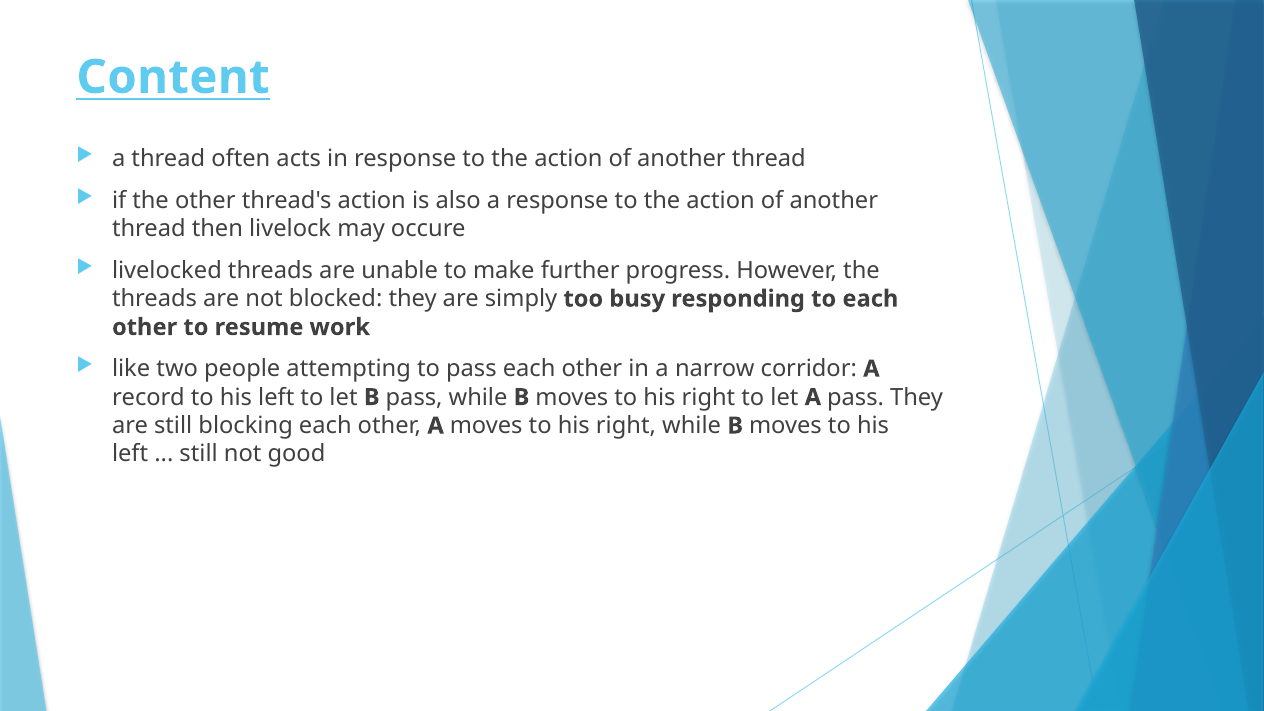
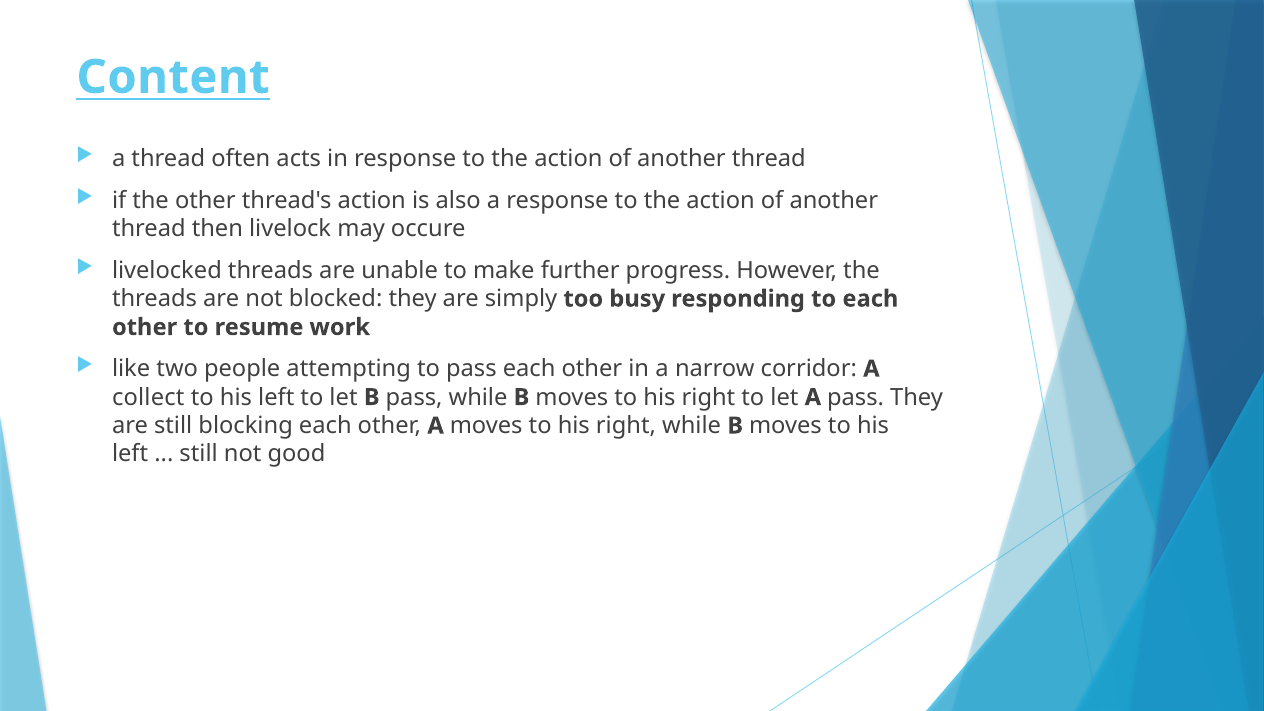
record: record -> collect (148, 397)
